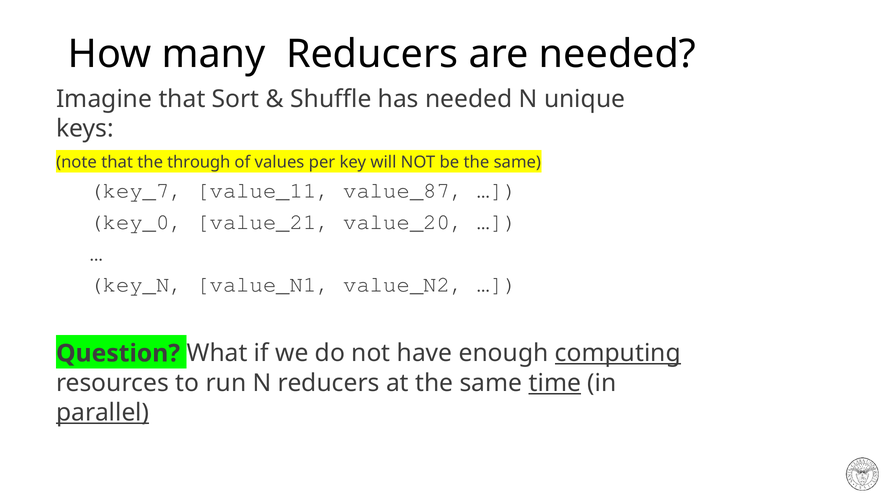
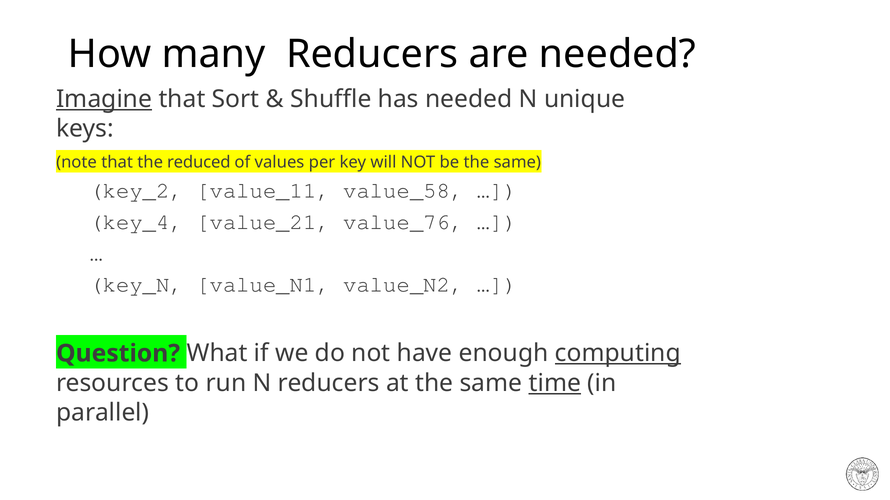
Imagine underline: none -> present (104, 99)
through: through -> reduced (199, 162)
key_7: key_7 -> key_2 (136, 191)
value_87: value_87 -> value_58 (403, 191)
key_0: key_0 -> key_4 (136, 222)
value_20: value_20 -> value_76 (403, 222)
parallel underline: present -> none (103, 413)
